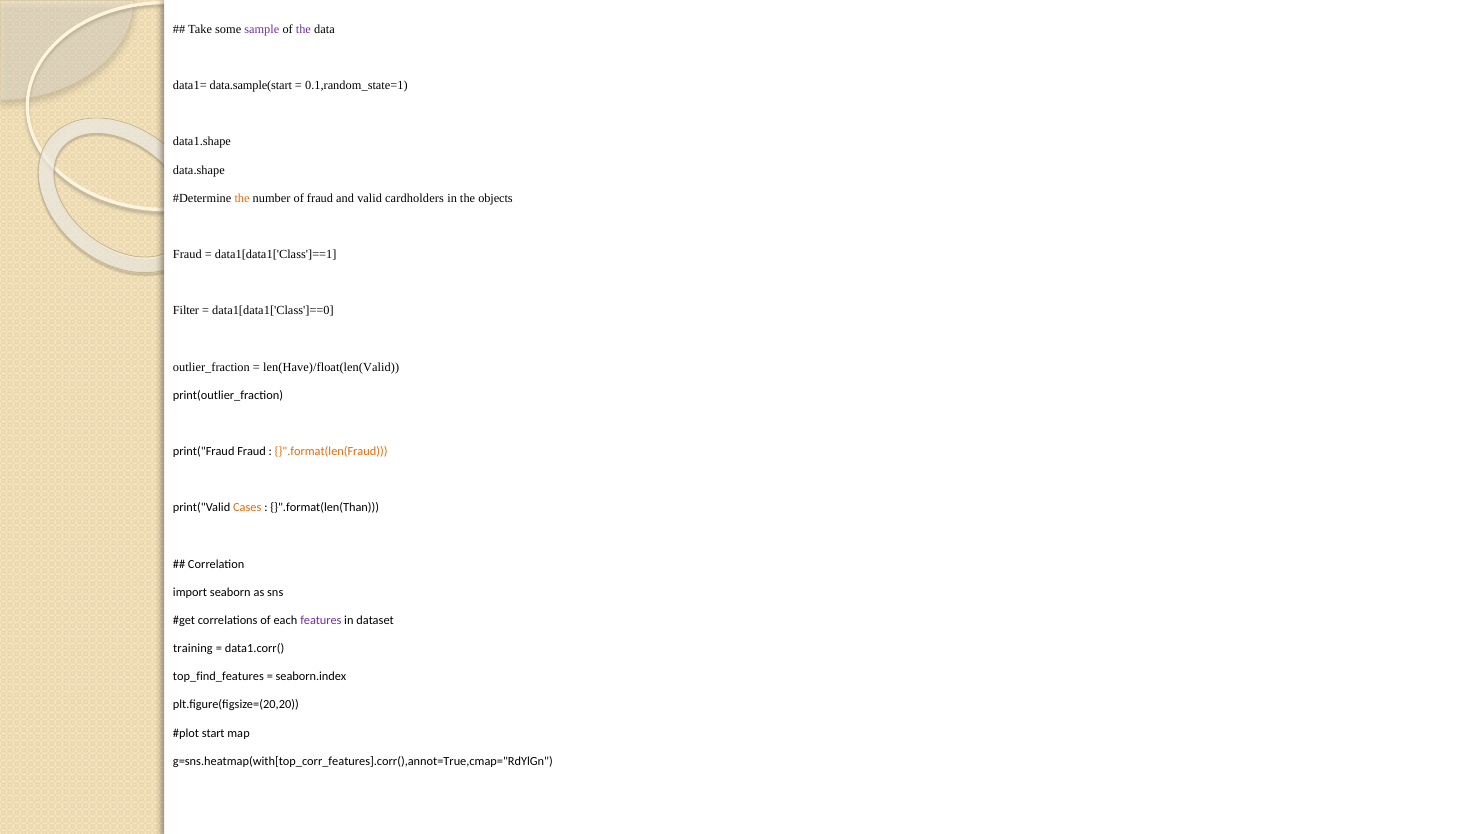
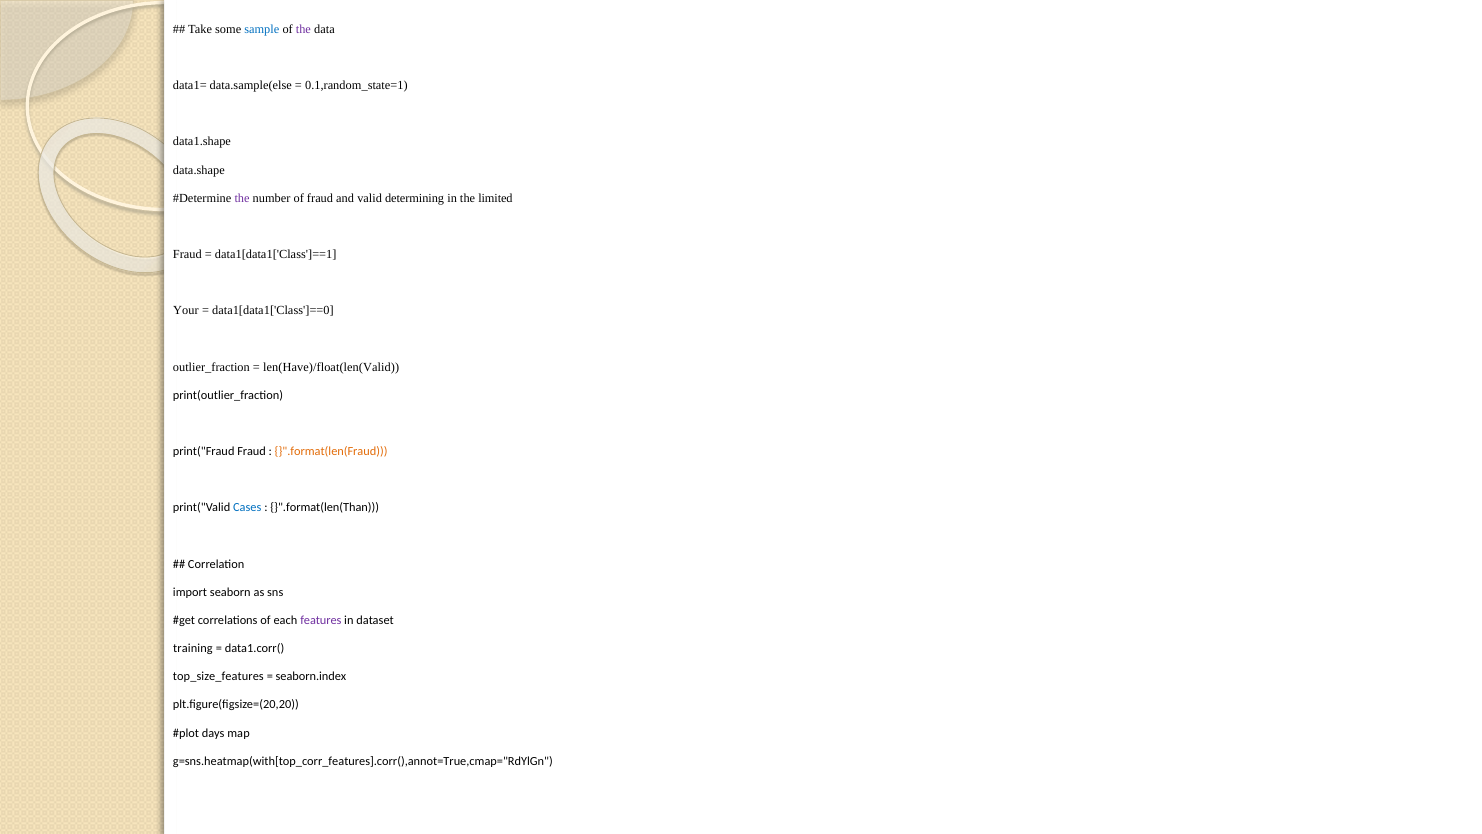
sample colour: purple -> blue (262, 29)
data.sample(start: data.sample(start -> data.sample(else (251, 86)
the colour: orange -> purple (242, 198)
cardholders: cardholders -> determining (415, 198)
objects: objects -> limited (495, 198)
Filter: Filter -> Your (186, 311)
Cases colour: orange -> blue (247, 508)
top_find_features: top_find_features -> top_size_features (218, 676)
start: start -> days (213, 733)
